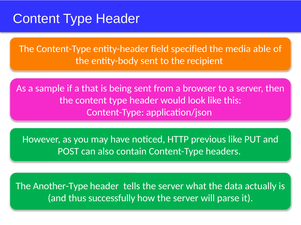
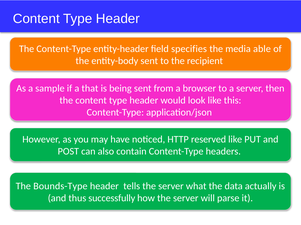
specified: specified -> specifies (189, 49)
previous: previous -> reserved (209, 140)
Another-Type: Another-Type -> Bounds-Type (60, 187)
